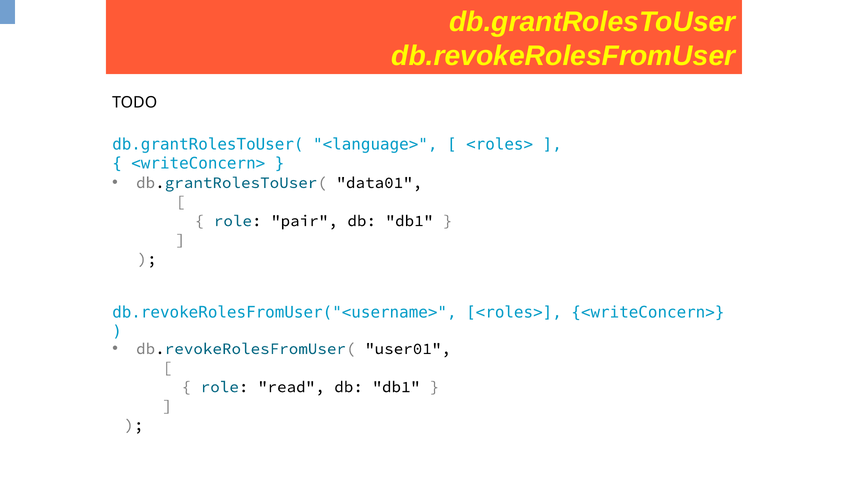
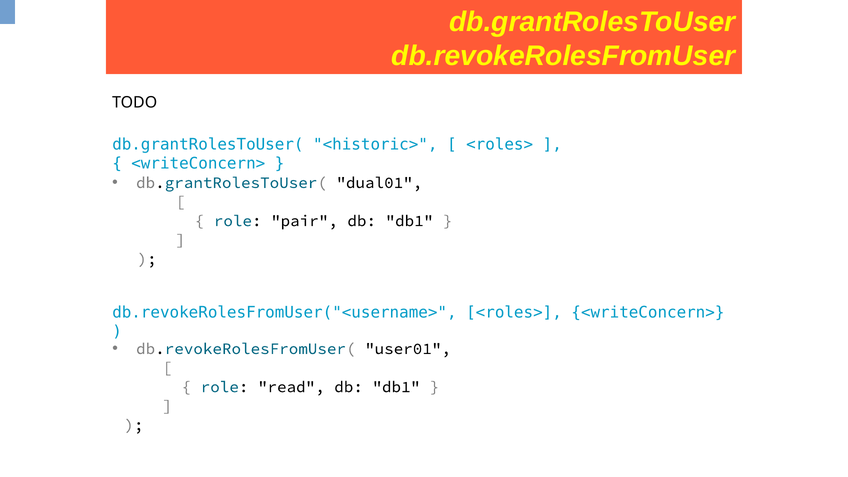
<language>: <language> -> <historic> (375, 145)
data01: data01 -> dual01 (379, 183)
